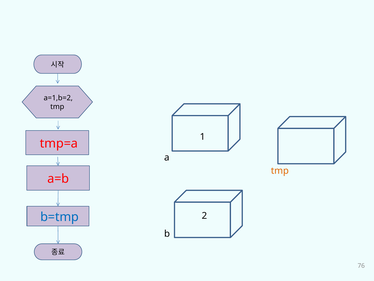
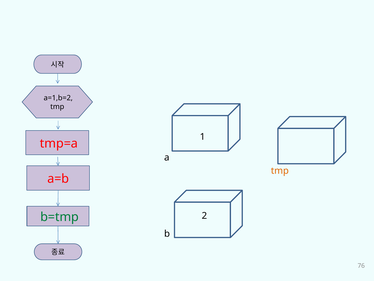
b=tmp colour: blue -> green (60, 217)
